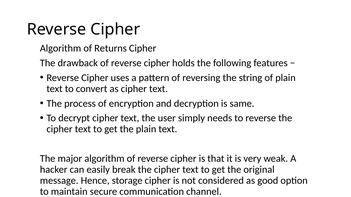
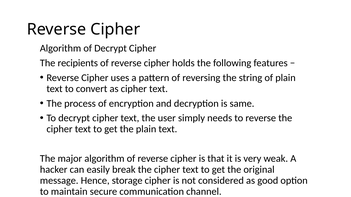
of Returns: Returns -> Decrypt (111, 48)
drawback: drawback -> recipients (78, 63)
